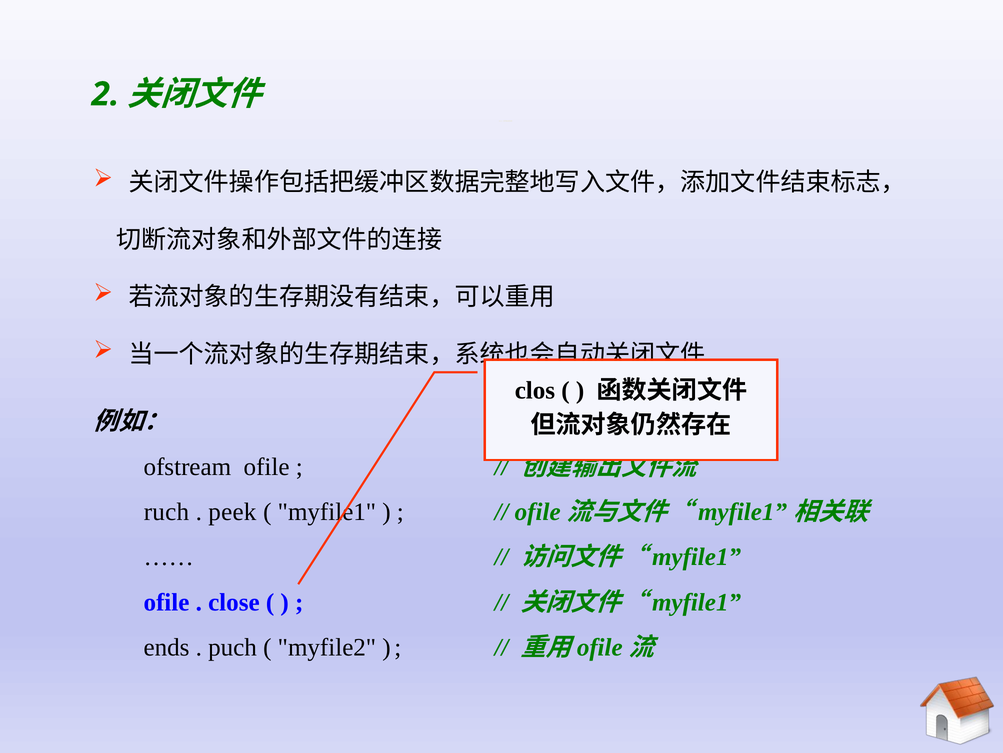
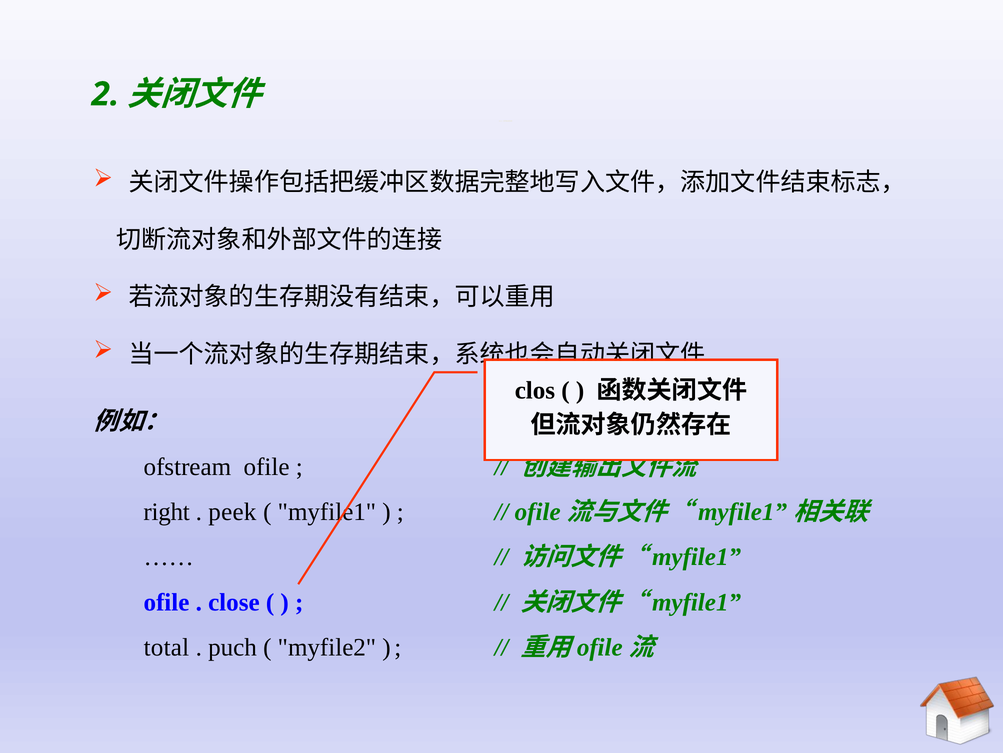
ruch: ruch -> right (167, 512)
ends: ends -> total (166, 647)
